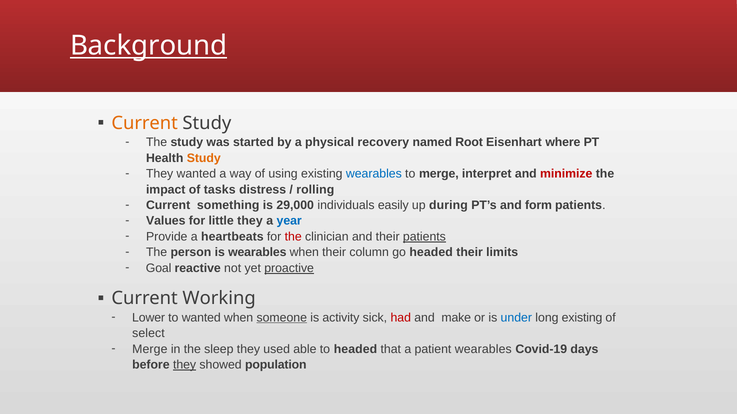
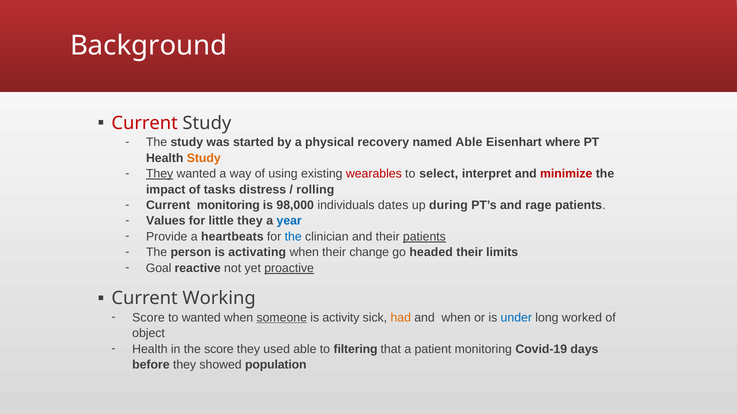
Background underline: present -> none (149, 46)
Current colour: orange -> red (145, 123)
named Root: Root -> Able (469, 142)
They underline: none -> present (160, 174)
wearables colour: blue -> red (374, 174)
to merge: merge -> select (439, 174)
Current something: something -> monitoring (228, 205)
29,000: 29,000 -> 98,000 (295, 205)
easily: easily -> dates (393, 205)
form: form -> rage (538, 205)
the colour: red -> blue (293, 237)
is wearables: wearables -> activating (257, 253)
column: column -> change (369, 253)
Lower: Lower -> Score (148, 318)
had colour: red -> orange (401, 318)
and make: make -> when (456, 318)
long existing: existing -> worked (582, 318)
select: select -> object (149, 334)
Merge: Merge -> Health (150, 349)
the sleep: sleep -> score (219, 349)
to headed: headed -> filtering (356, 349)
patient wearables: wearables -> monitoring (483, 349)
they underline: present -> none (185, 365)
